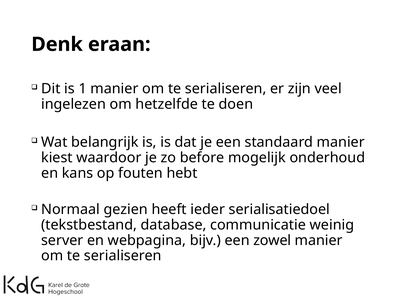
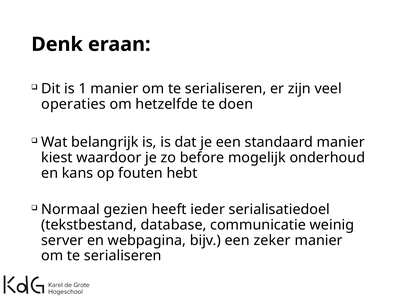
ingelezen: ingelezen -> operaties (73, 104)
zowel: zowel -> zeker (272, 241)
